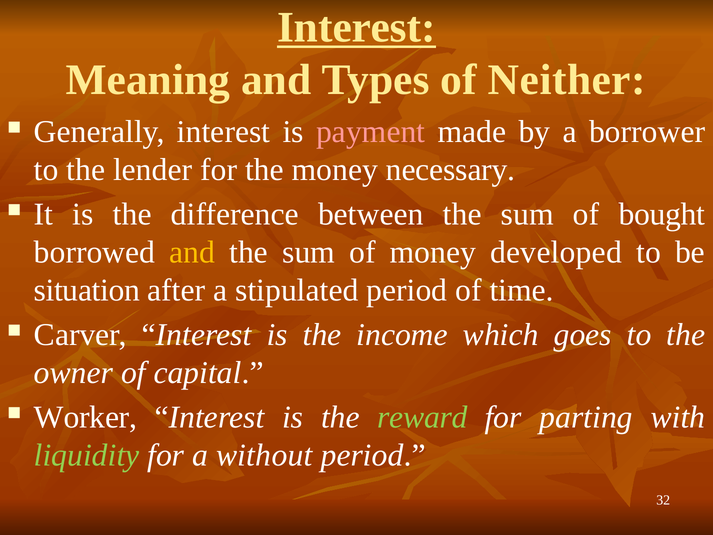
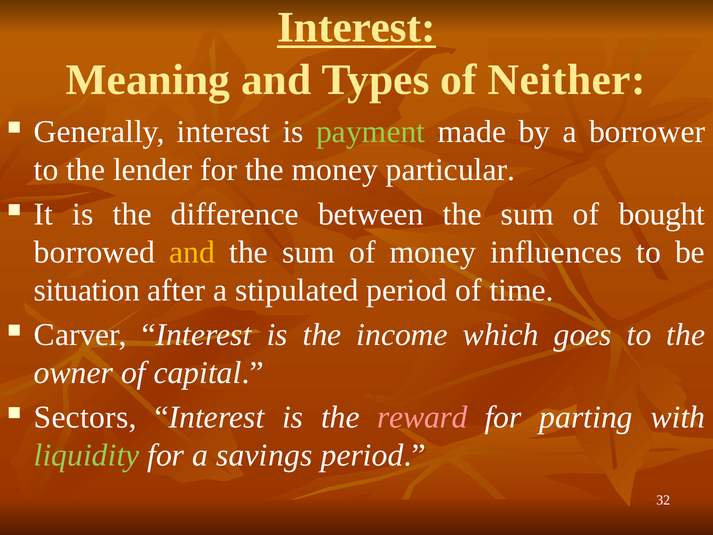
payment colour: pink -> light green (371, 132)
necessary: necessary -> particular (451, 170)
developed: developed -> influences (556, 252)
Worker: Worker -> Sectors (85, 417)
reward colour: light green -> pink (422, 417)
without: without -> savings (264, 455)
